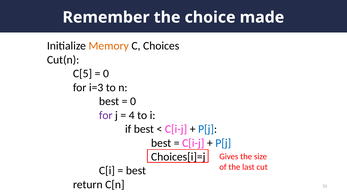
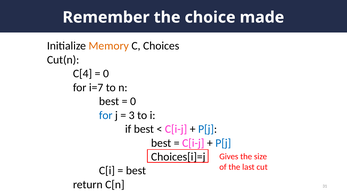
C[5: C[5 -> C[4 (83, 74)
i=3: i=3 -> i=7 (96, 88)
for colour: purple -> blue (106, 115)
4: 4 -> 3 (132, 115)
